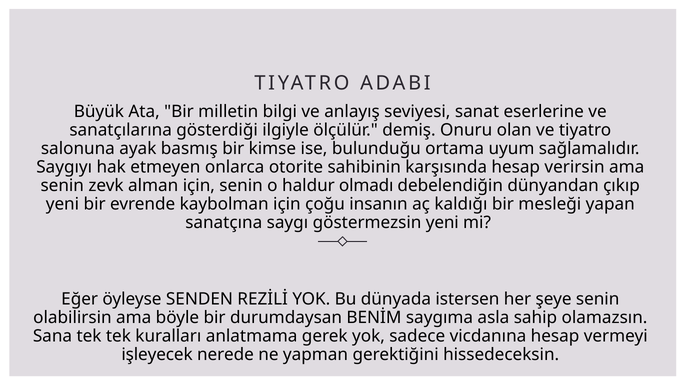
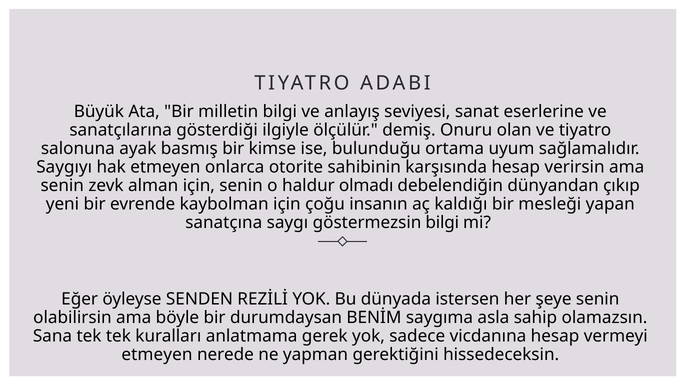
göstermezsin yeni: yeni -> bilgi (442, 223)
işleyecek: işleyecek -> etmeyen (157, 355)
